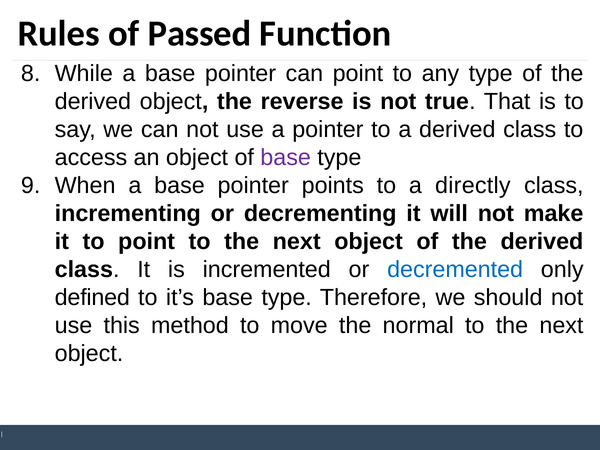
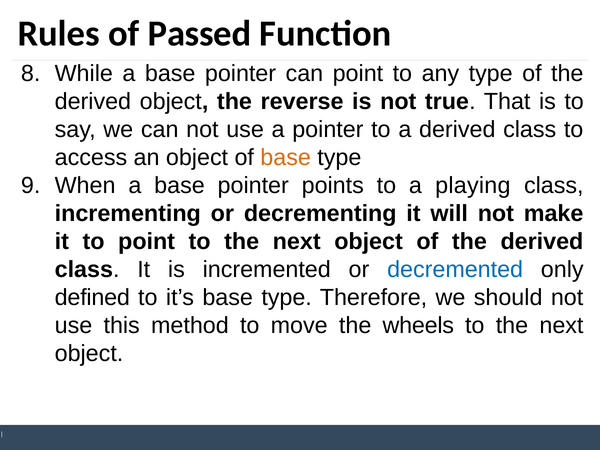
base colour: purple -> orange (286, 158)
directly: directly -> playing (473, 186)
normal: normal -> wheels (418, 326)
